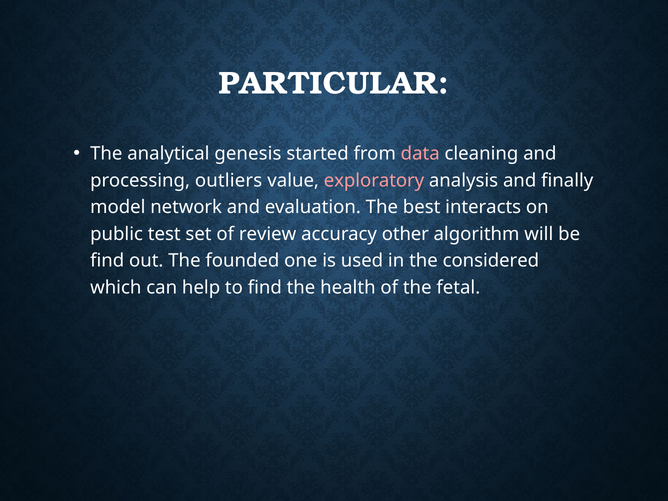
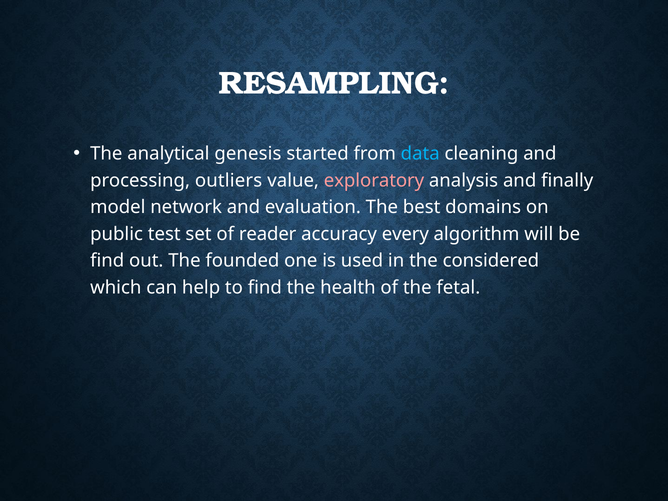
PARTICULAR: PARTICULAR -> RESAMPLING (334, 83)
data colour: pink -> light blue (420, 154)
interacts: interacts -> domains (483, 207)
review: review -> reader (268, 234)
other: other -> every (405, 234)
